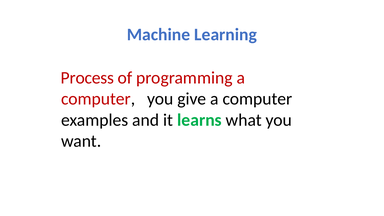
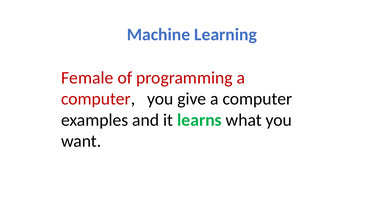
Process: Process -> Female (87, 78)
